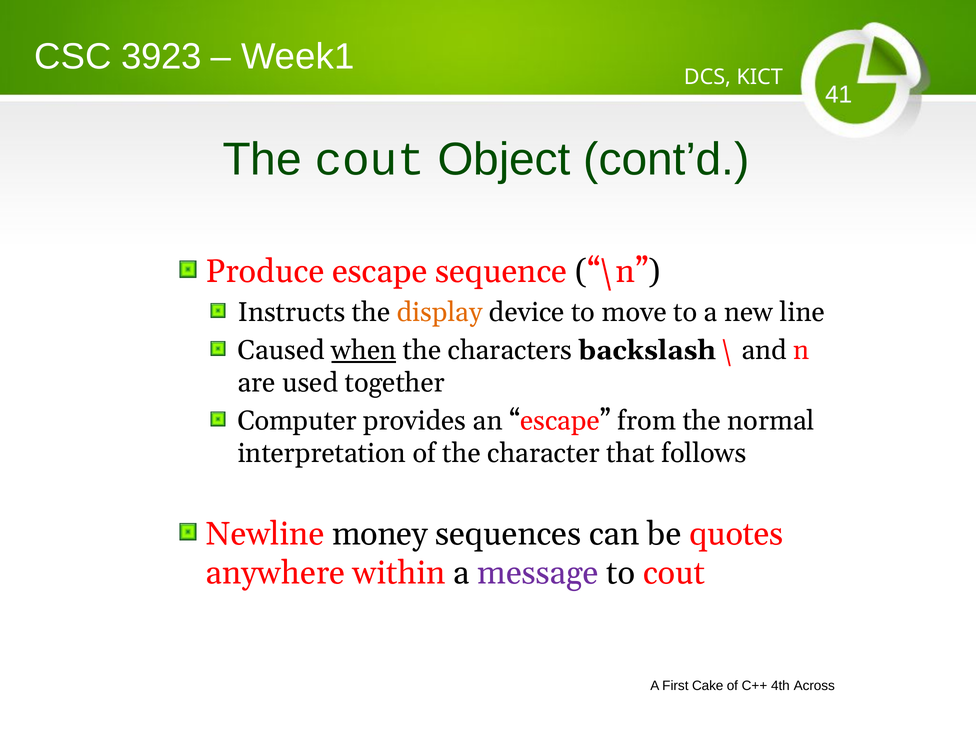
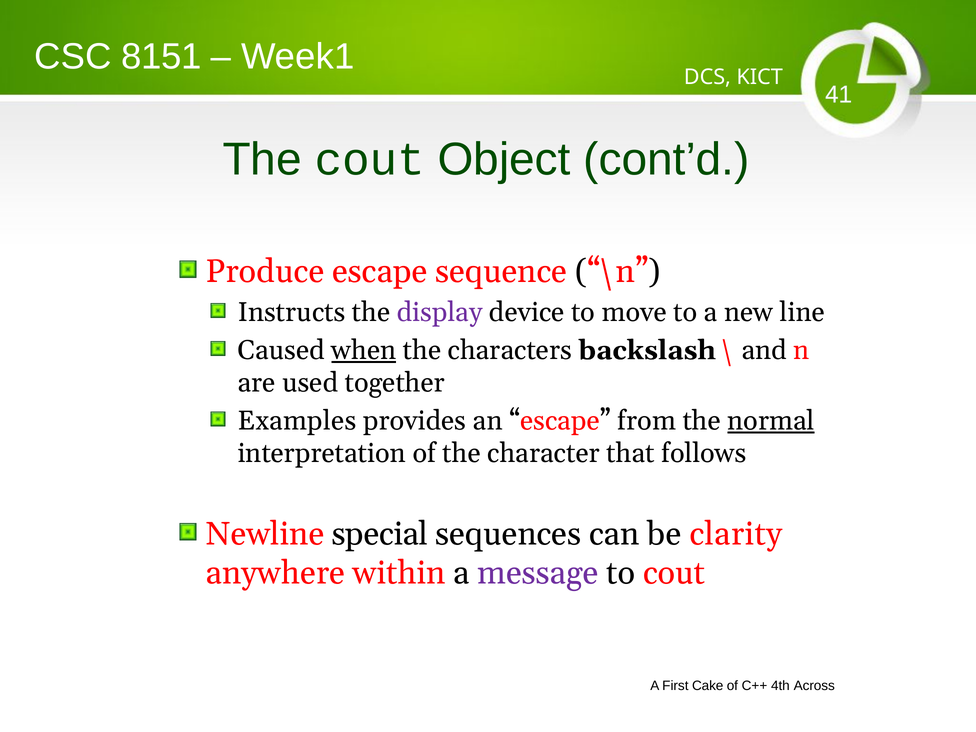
3923: 3923 -> 8151 (161, 56)
display colour: orange -> purple (440, 312)
Computer: Computer -> Examples (297, 421)
normal underline: none -> present (771, 421)
money: money -> special (380, 534)
quotes: quotes -> clarity (736, 534)
